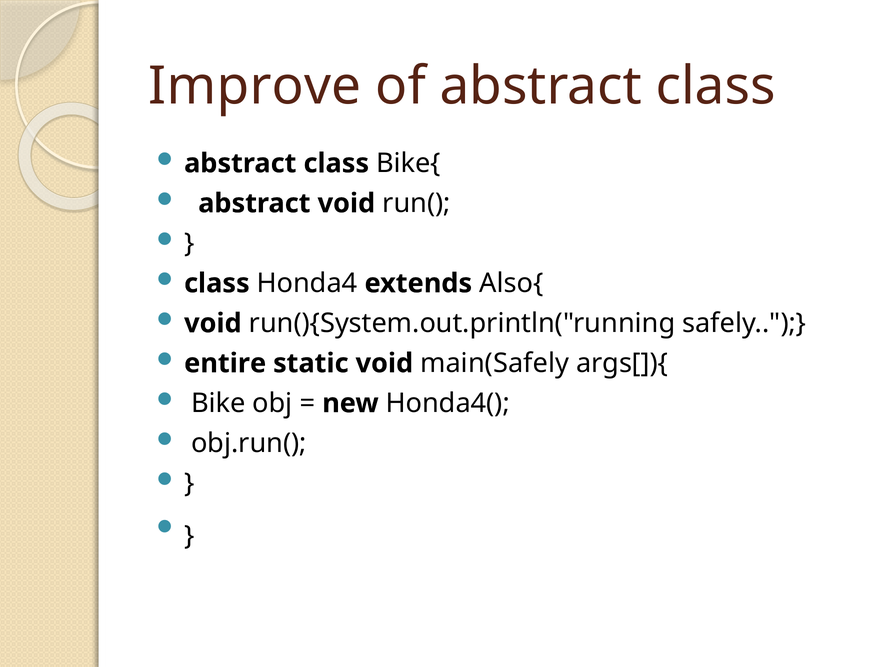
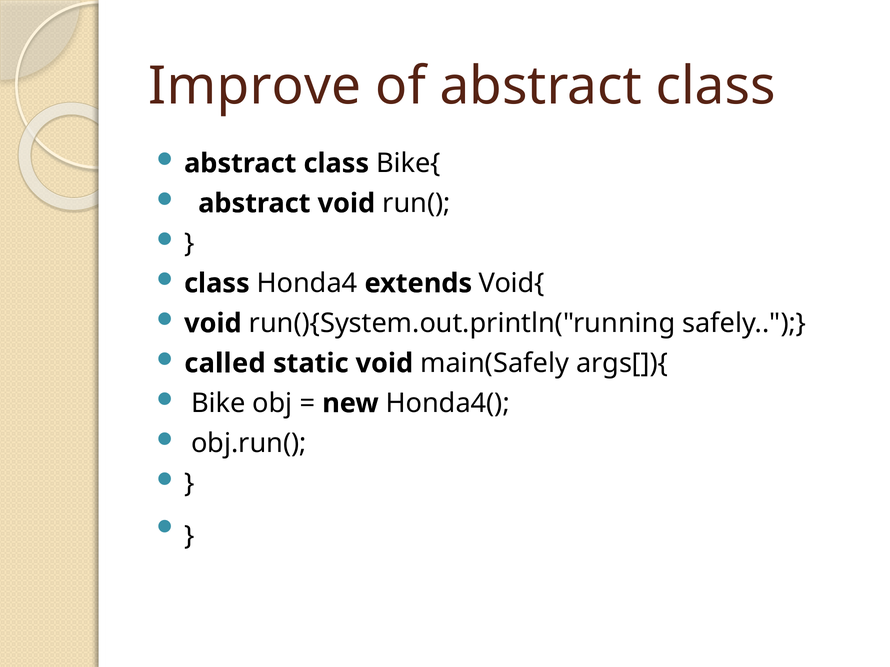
Also{: Also{ -> Void{ (512, 284)
entire: entire -> called (225, 364)
